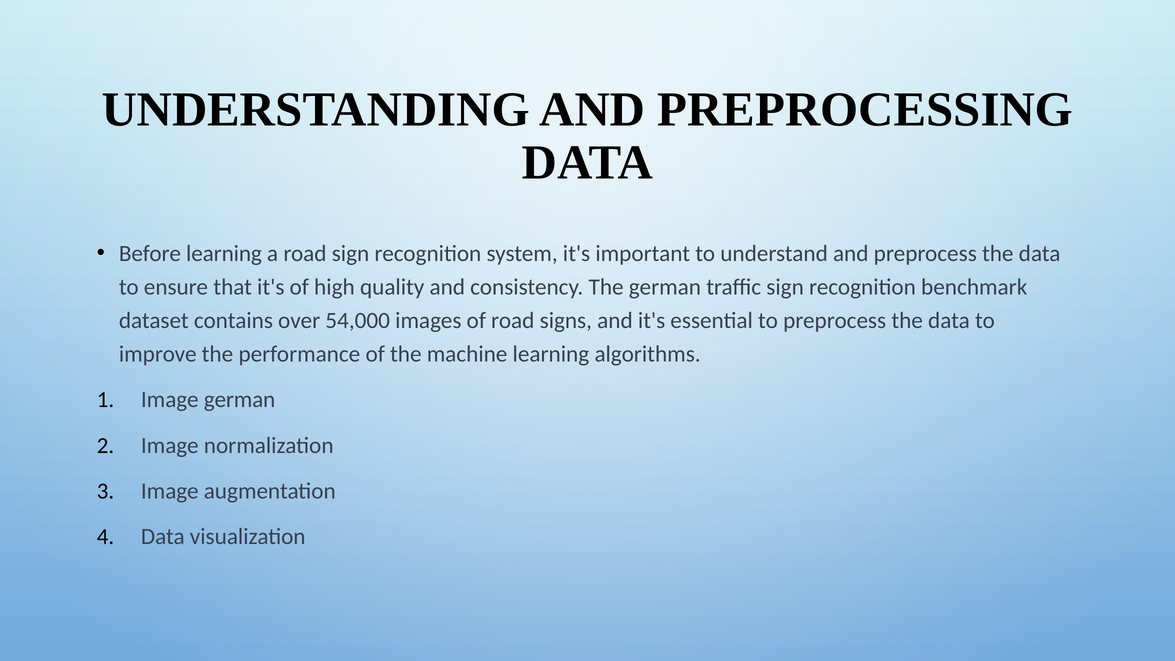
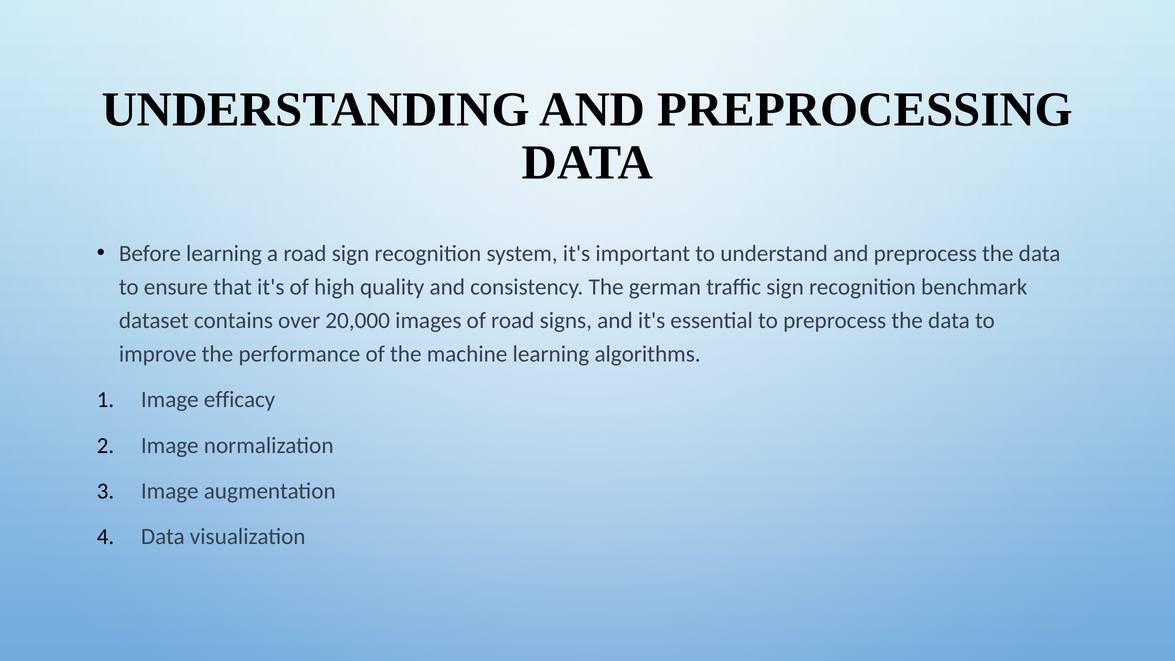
54,000: 54,000 -> 20,000 (358, 321)
Image german: german -> efficacy (240, 400)
